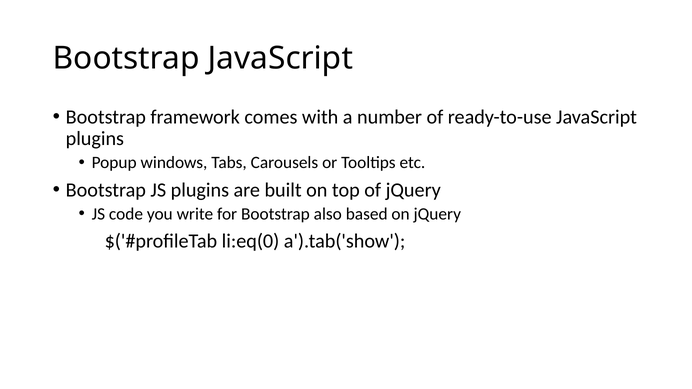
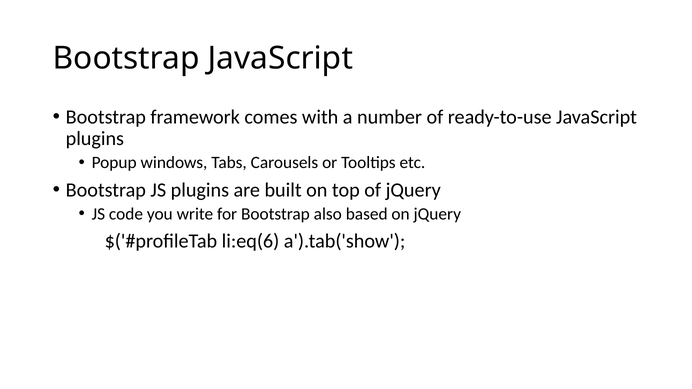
li:eq(0: li:eq(0 -> li:eq(6 (250, 241)
